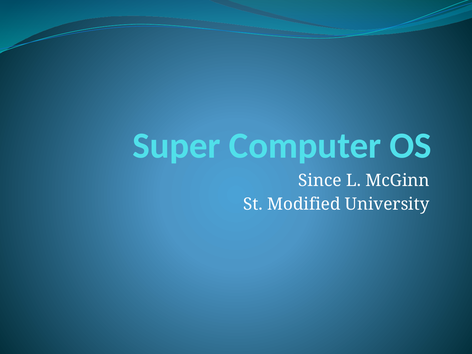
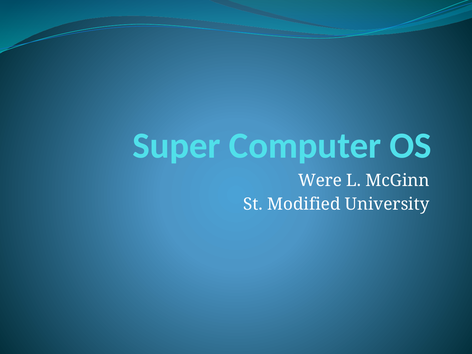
Since: Since -> Were (320, 180)
